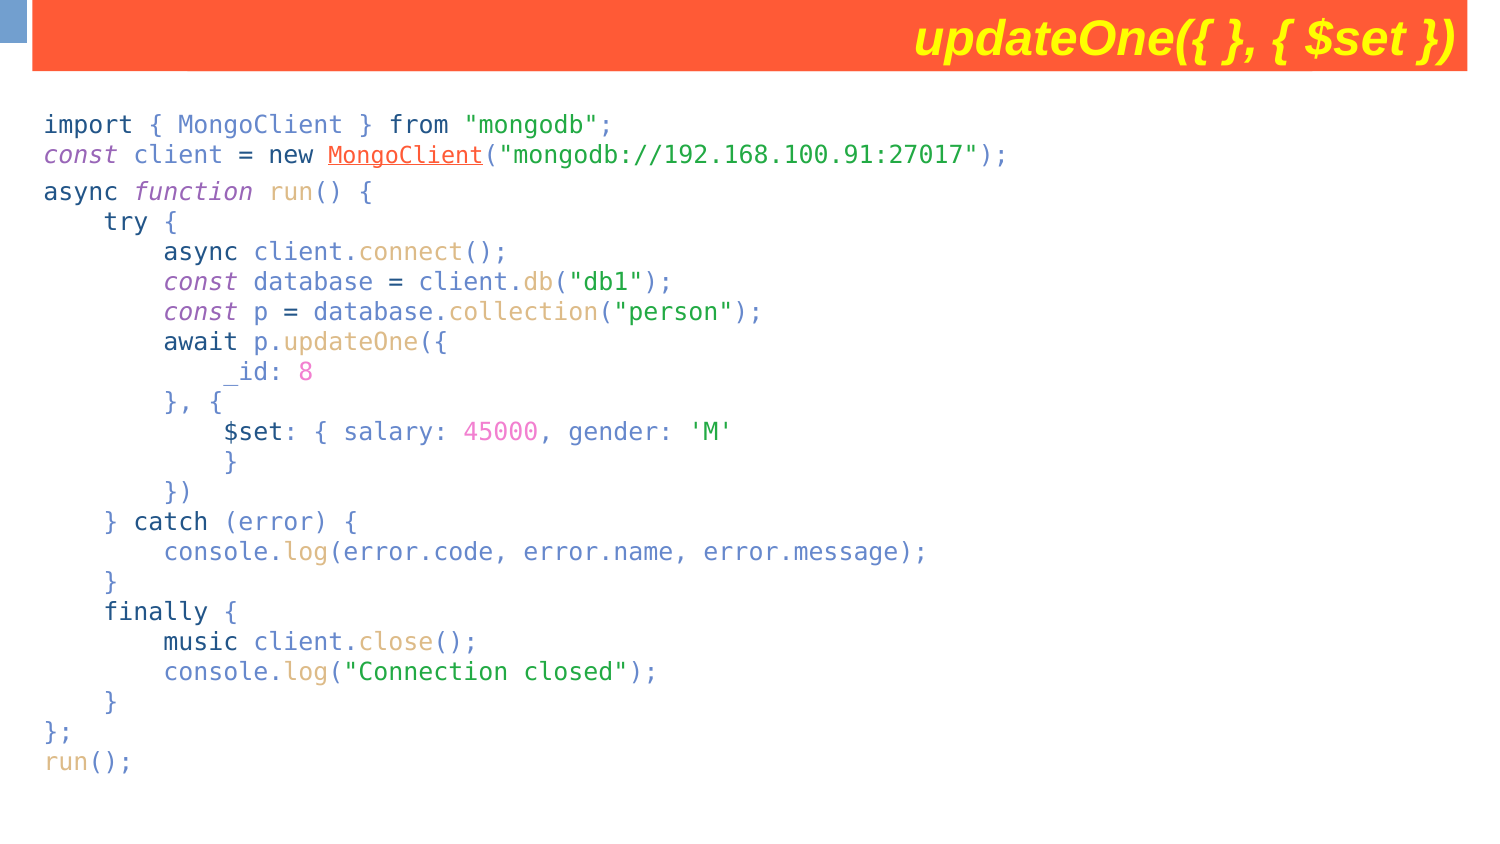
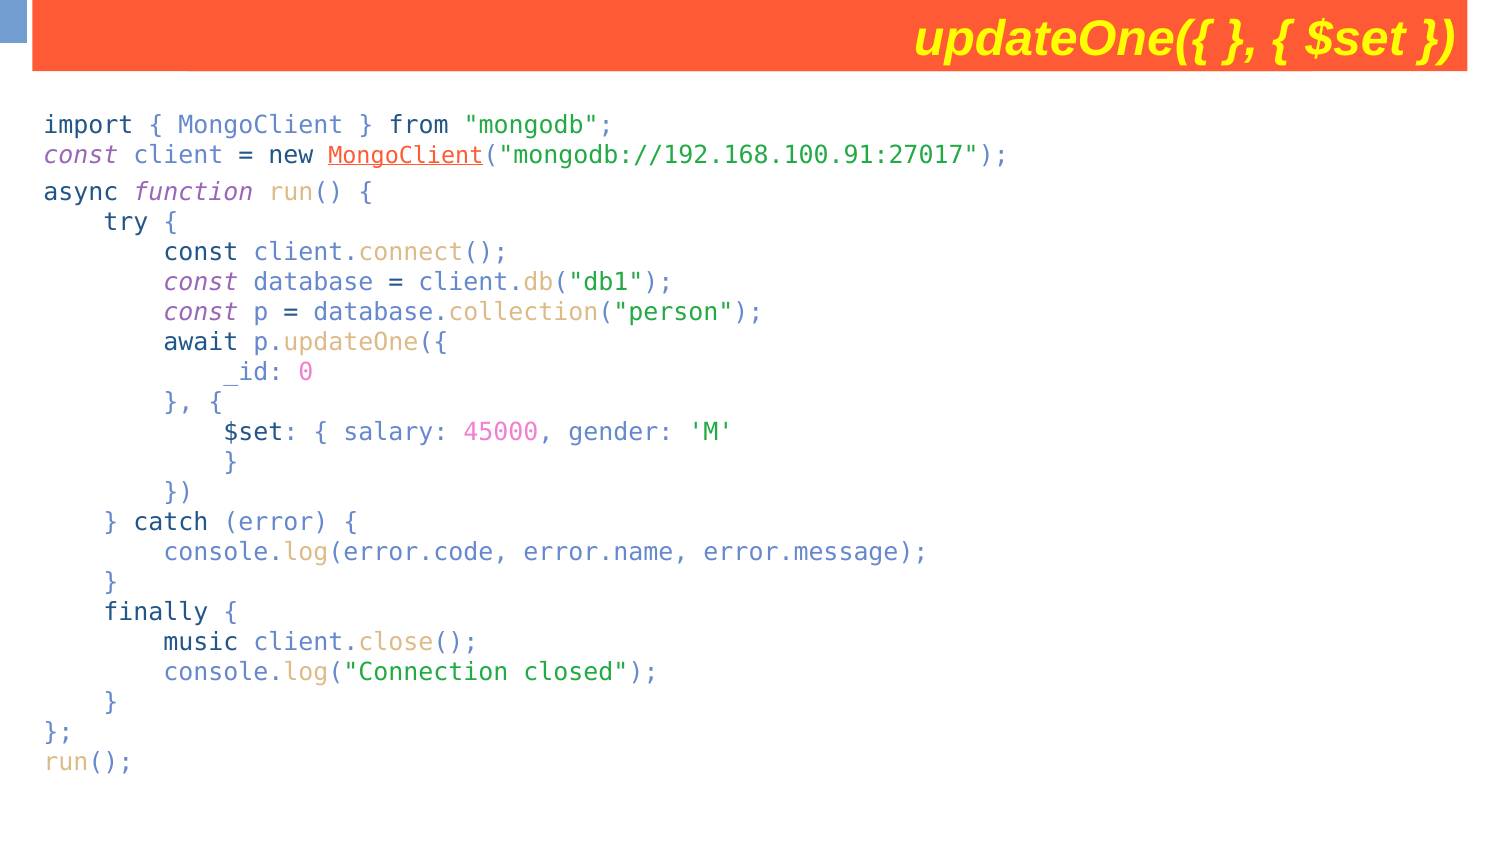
async: async -> const (201, 253)
8: 8 -> 0 (306, 373)
